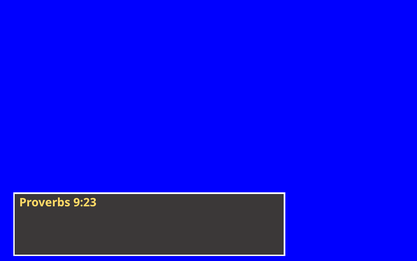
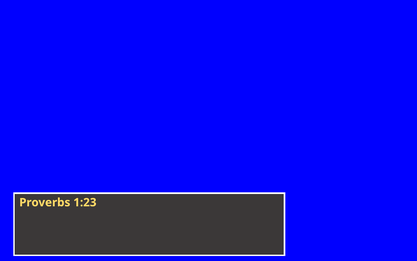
9:23: 9:23 -> 1:23 (85, 202)
